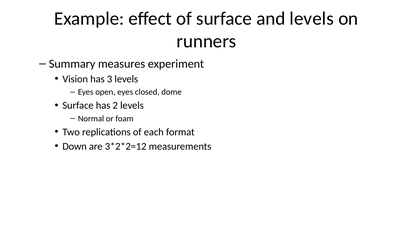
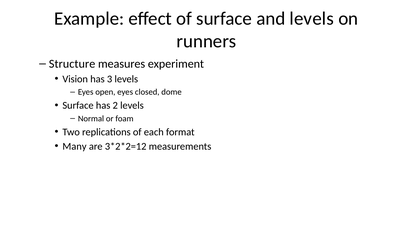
Summary: Summary -> Structure (72, 64)
Down: Down -> Many (75, 147)
